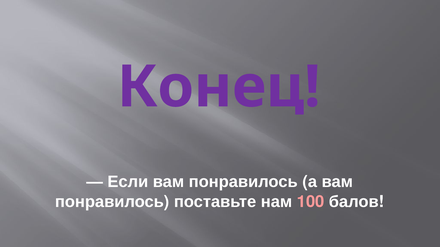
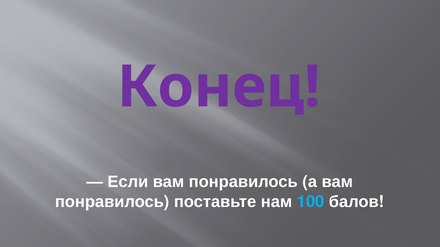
100 colour: pink -> light blue (311, 202)
